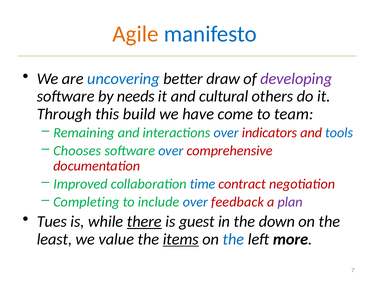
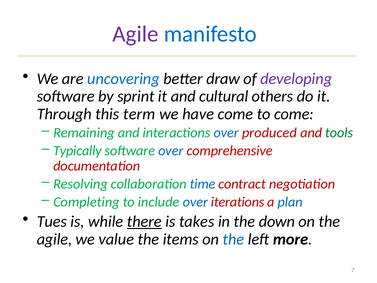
Agile colour: orange -> purple (135, 34)
needs: needs -> sprint (136, 96)
build: build -> term (139, 114)
to team: team -> come (294, 114)
indicators: indicators -> produced (269, 133)
tools colour: blue -> green (339, 133)
Chooses: Chooses -> Typically (77, 151)
Improved: Improved -> Resolving (81, 184)
feedback: feedback -> iterations (238, 202)
plan colour: purple -> blue (290, 202)
guest: guest -> takes (197, 221)
least: least -> agile (54, 239)
items underline: present -> none (181, 239)
